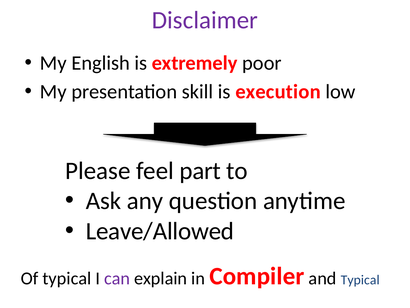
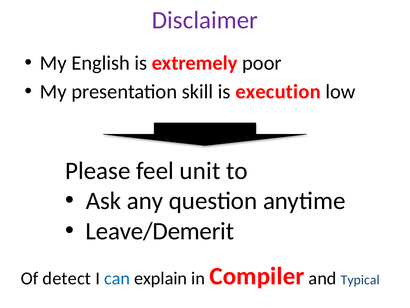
part: part -> unit (200, 171)
Leave/Allowed: Leave/Allowed -> Leave/Demerit (160, 231)
Of typical: typical -> detect (67, 278)
can colour: purple -> blue (117, 278)
